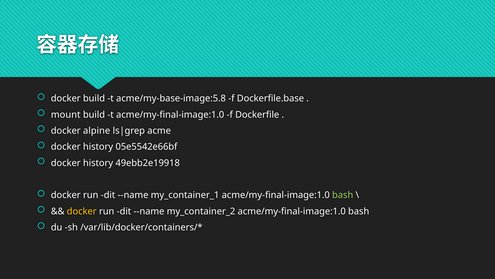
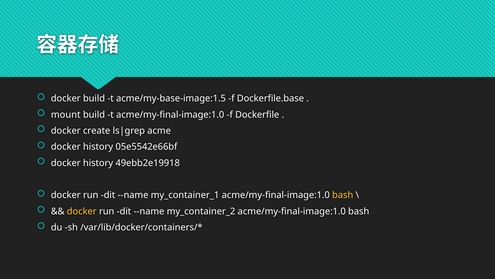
acme/my-base-image:5.8: acme/my-base-image:5.8 -> acme/my-base-image:1.5 (171, 98)
alpine: alpine -> create (97, 130)
bash colour: light green -> yellow (343, 195)
